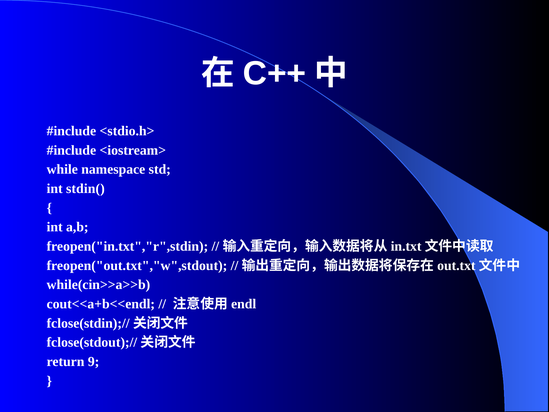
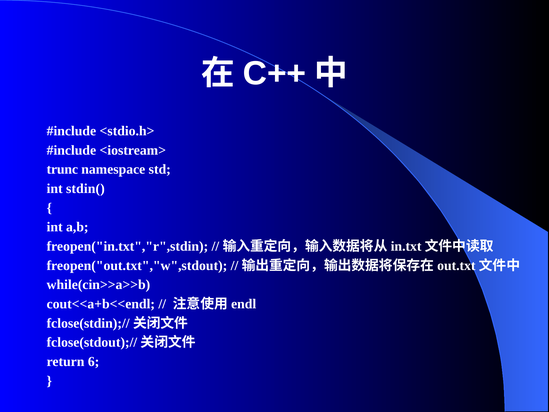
while: while -> trunc (62, 169)
9: 9 -> 6 (94, 361)
